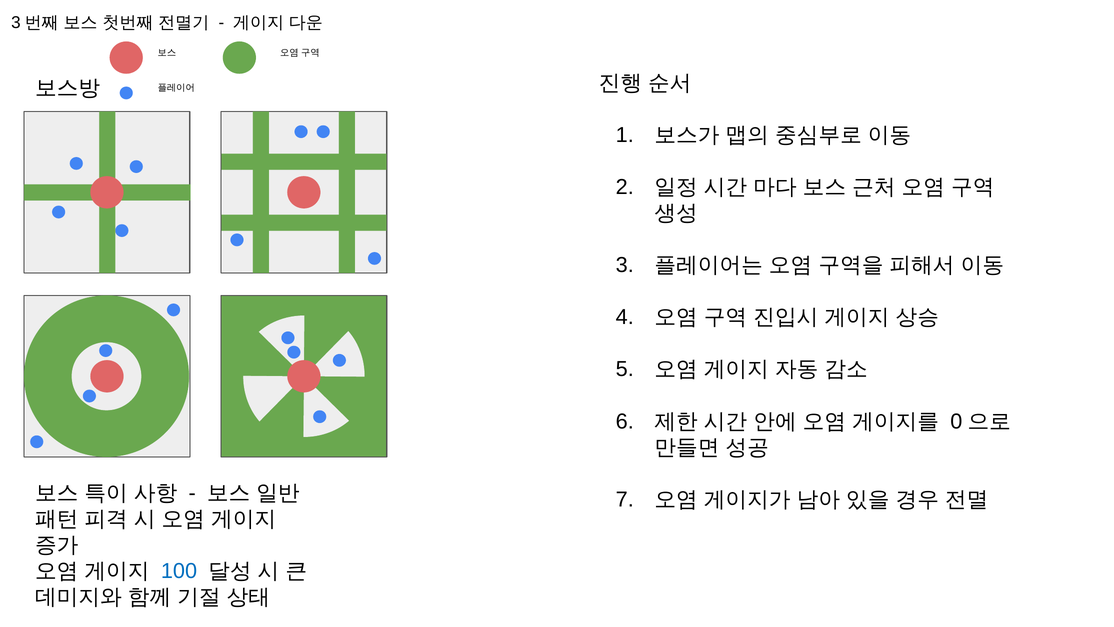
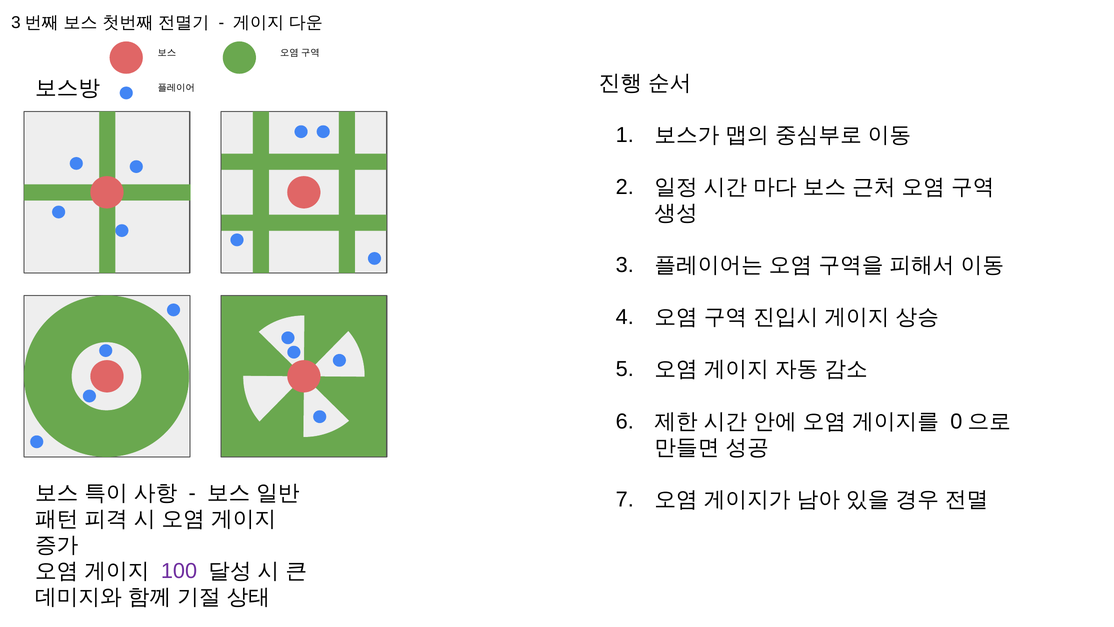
100 colour: blue -> purple (179, 571)
